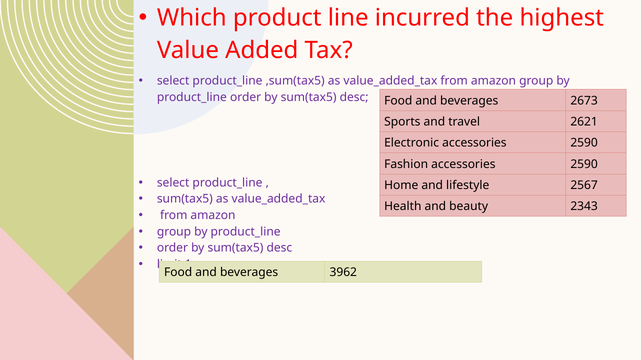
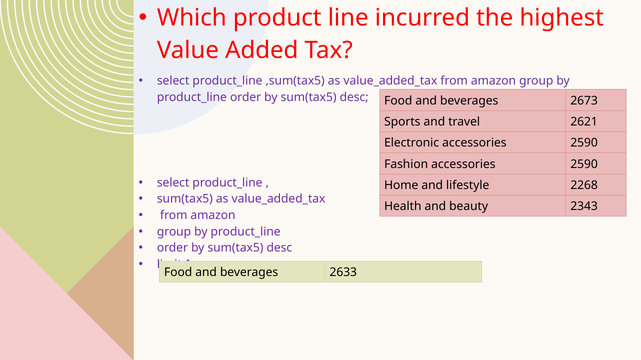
2567: 2567 -> 2268 (584, 185)
3962: 3962 -> 2633 (343, 273)
